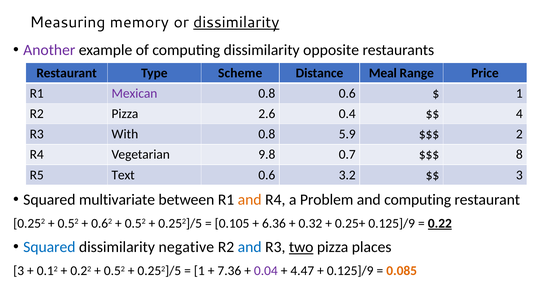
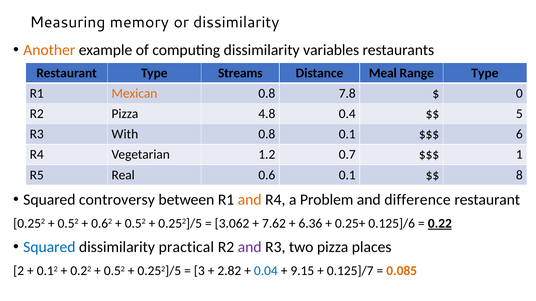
dissimilarity underline: present -> none (236, 23)
Another colour: purple -> orange (49, 50)
opposite: opposite -> variables (331, 50)
Scheme: Scheme -> Streams (240, 73)
Range Price: Price -> Type (485, 73)
Mexican colour: purple -> orange (134, 94)
0.8 0.6: 0.6 -> 7.8 (347, 94)
1: 1 -> 0 (519, 94)
2.6: 2.6 -> 4.8 (267, 114)
4: 4 -> 5 (519, 114)
0.8 5.9: 5.9 -> 0.1 (347, 134)
2: 2 -> 6 (519, 134)
9.8: 9.8 -> 1.2 (267, 155)
8: 8 -> 1 (519, 155)
Text: Text -> Real (123, 175)
0.6 3.2: 3.2 -> 0.1 (347, 175)
3: 3 -> 8 (519, 175)
multivariate: multivariate -> controversy (117, 200)
and computing: computing -> difference (418, 200)
0.105: 0.105 -> 3.062 (232, 224)
6.36: 6.36 -> 7.62 (274, 224)
0.32: 0.32 -> 6.36 (310, 224)
0.25+ 0.125]/9: 0.125]/9 -> 0.125]/6 (392, 224)
negative: negative -> practical (186, 248)
and colour: blue -> purple (250, 248)
two underline: present -> none (301, 248)
3: 3 -> 2 (19, 271)
1: 1 -> 3 (199, 271)
7.36: 7.36 -> 2.82 (229, 271)
0.04 colour: purple -> blue (266, 271)
4.47: 4.47 -> 9.15 (302, 271)
0.125]/9: 0.125]/9 -> 0.125]/7 (350, 271)
